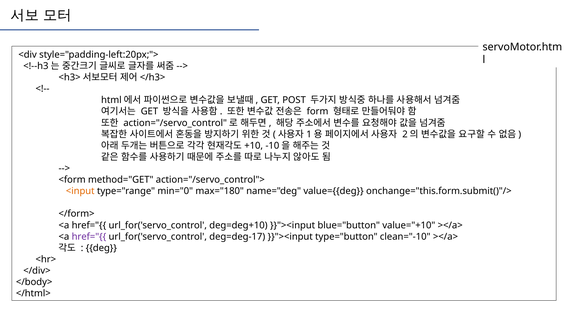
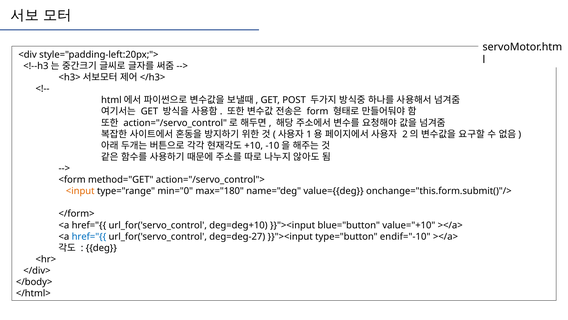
href="{{ colour: purple -> blue (89, 236)
deg=deg-17: deg=deg-17 -> deg=deg-27 (237, 236)
clean="-10: clean="-10 -> endif="-10 (405, 236)
